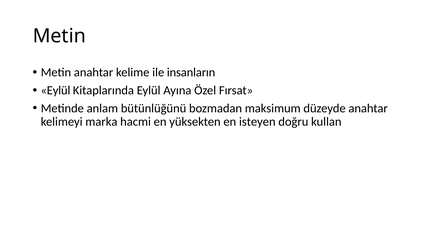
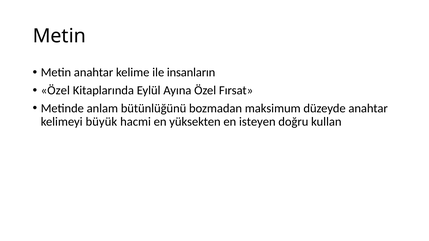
Eylül: Eylül -> Özel (55, 91)
marka: marka -> büyük (101, 122)
